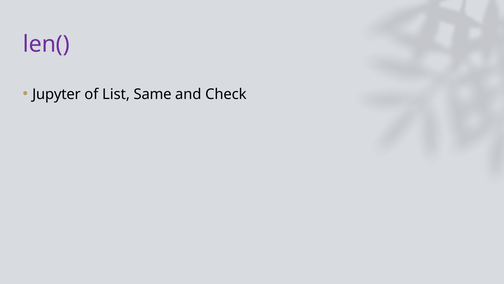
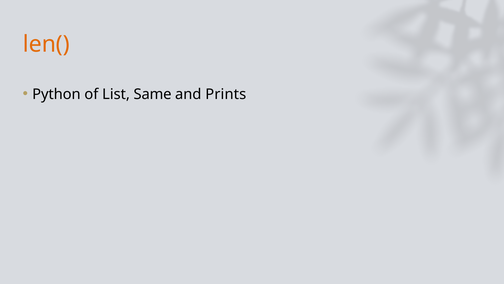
len( colour: purple -> orange (46, 44)
Jupyter: Jupyter -> Python (56, 94)
Check: Check -> Prints (226, 94)
